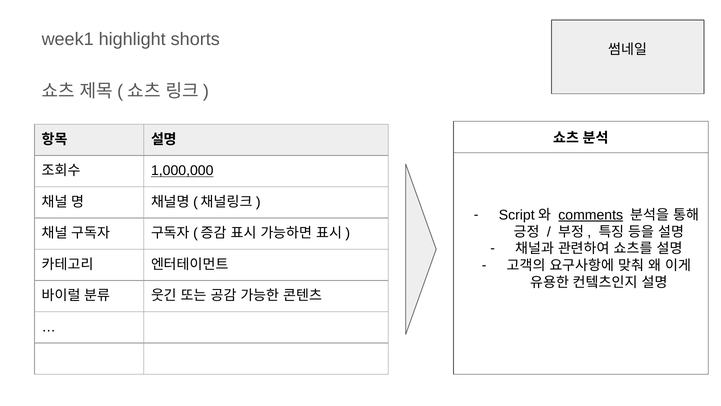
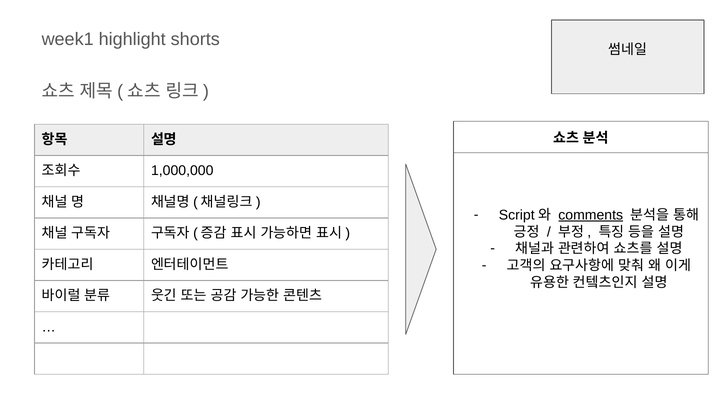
1,000,000 underline: present -> none (182, 171)
